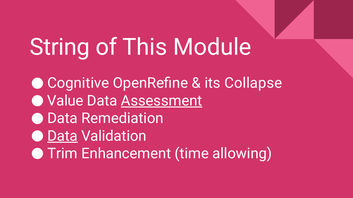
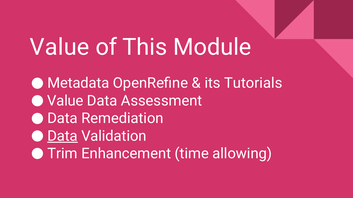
String: String -> Value (60, 47)
Cognitive: Cognitive -> Metadata (78, 83)
Collapse: Collapse -> Tutorials (253, 83)
Assessment underline: present -> none (162, 101)
